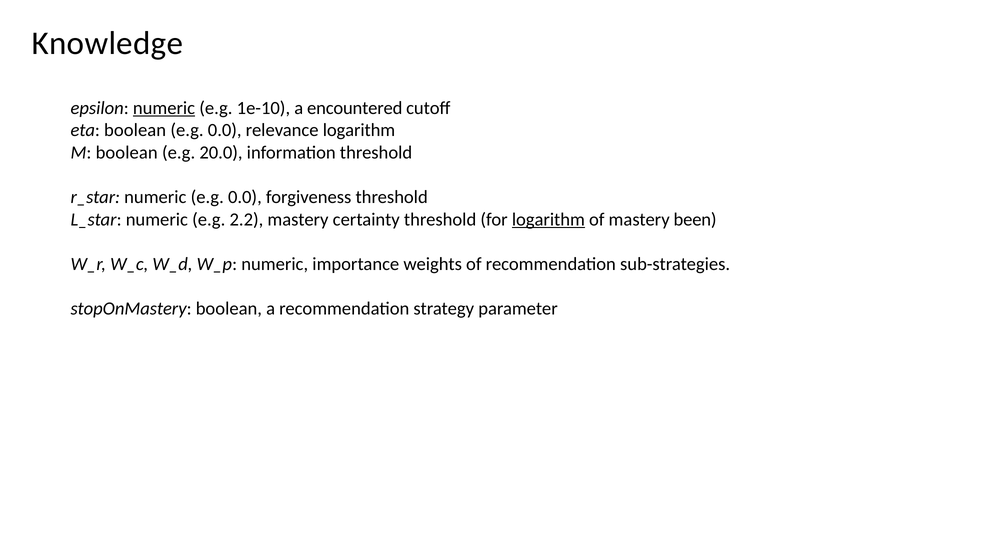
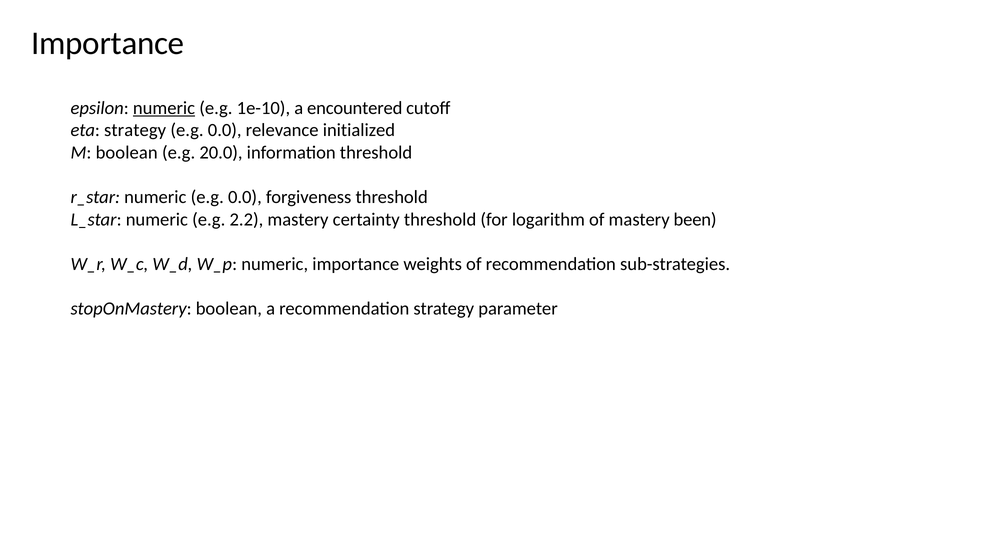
Knowledge: Knowledge -> Importance (108, 43)
eta boolean: boolean -> strategy (135, 130)
relevance logarithm: logarithm -> initialized (359, 130)
logarithm underline: present -> none (548, 220)
